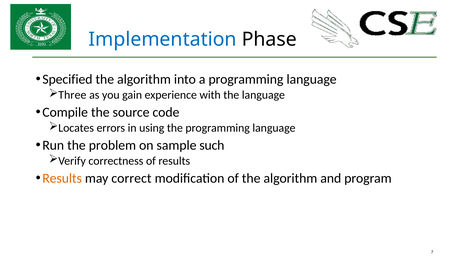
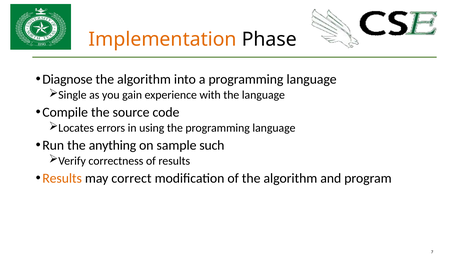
Implementation colour: blue -> orange (163, 39)
Specified: Specified -> Diagnose (67, 79)
Three: Three -> Single (72, 95)
problem: problem -> anything (112, 145)
